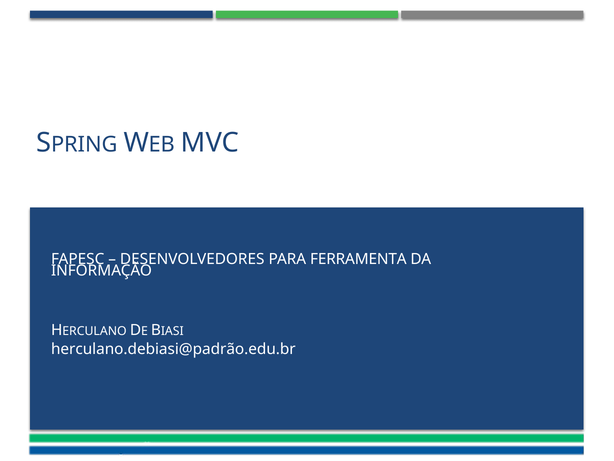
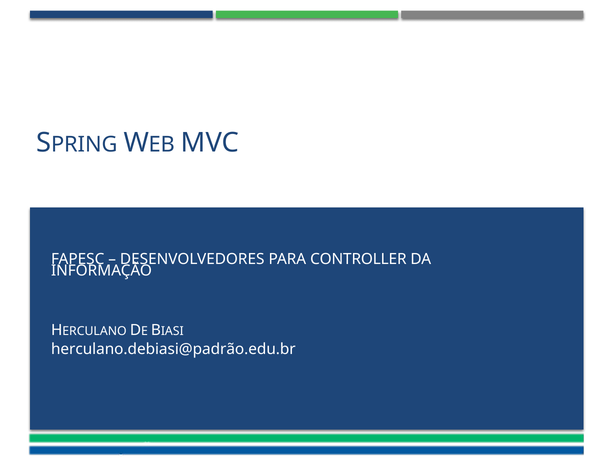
FERRAMENTA: FERRAMENTA -> CONTROLLER (358, 259)
